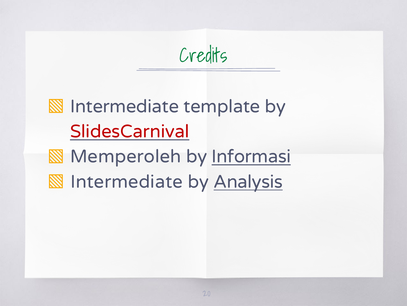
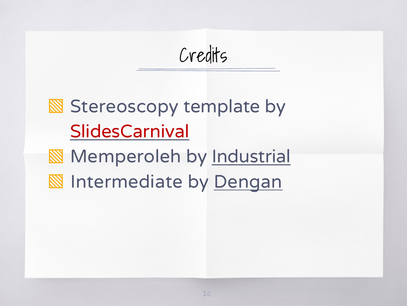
Credits colour: green -> black (203, 55)
Intermediate: Intermediate -> Stereoscopy (124, 106)
Informasi: Informasi -> Industrial (251, 156)
Analysis: Analysis -> Dengan (248, 181)
